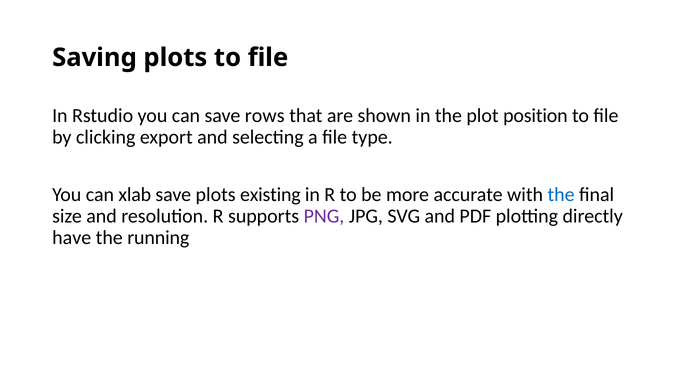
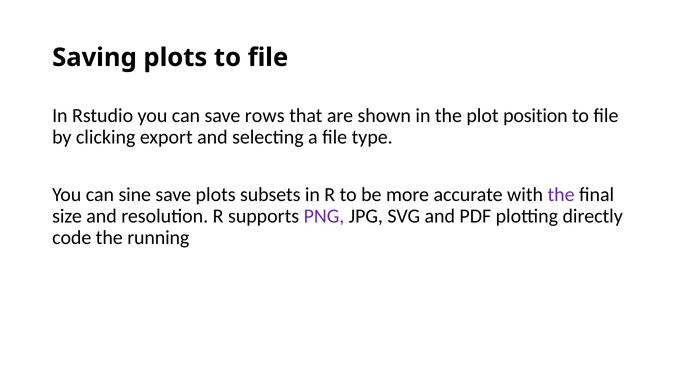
xlab: xlab -> sine (135, 195)
existing: existing -> subsets (270, 195)
the colour: blue -> purple (561, 195)
have: have -> code (72, 238)
